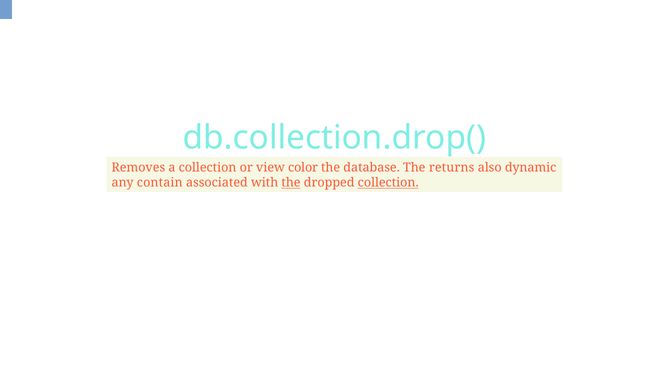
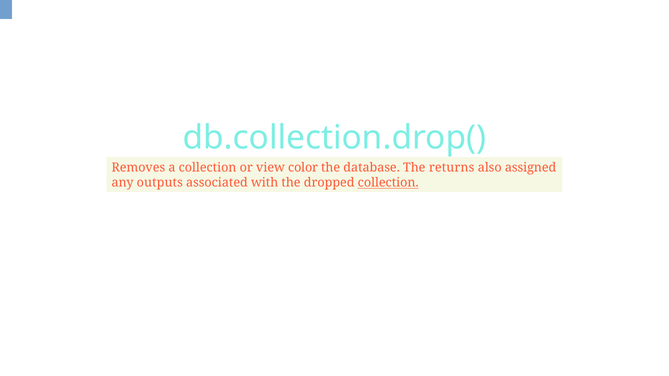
dynamic: dynamic -> assigned (531, 168)
contain: contain -> outputs (160, 183)
the underline: present -> none (291, 183)
